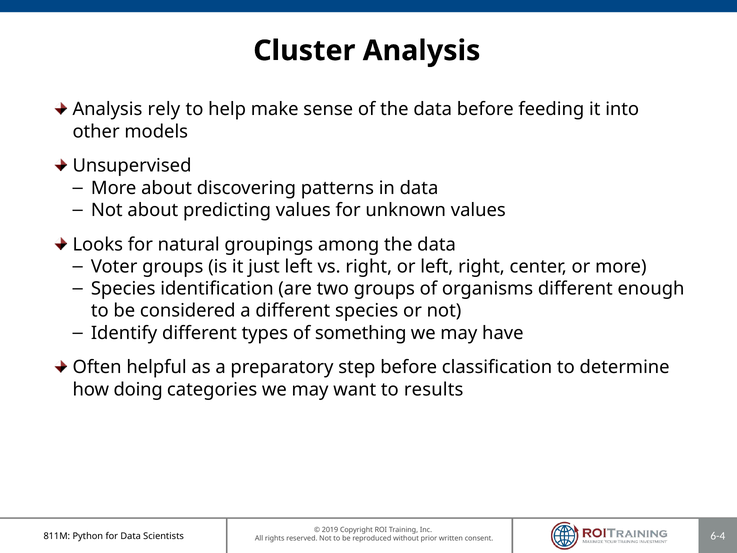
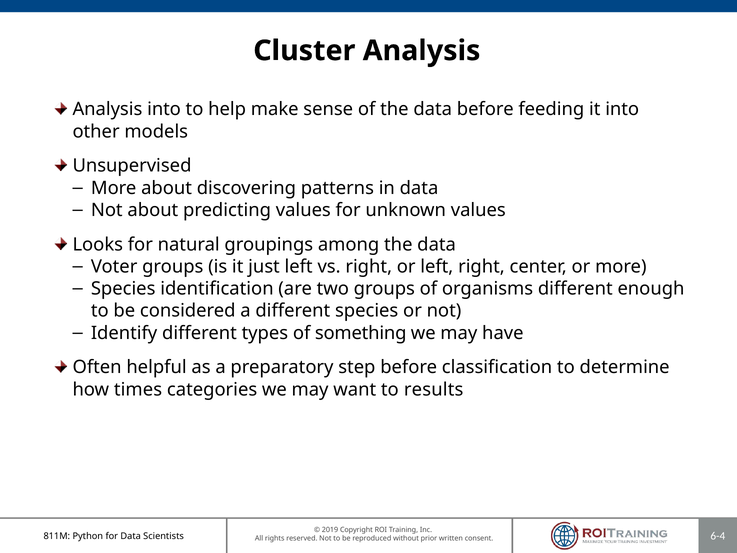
Analysis rely: rely -> into (164, 109)
doing: doing -> times (138, 389)
